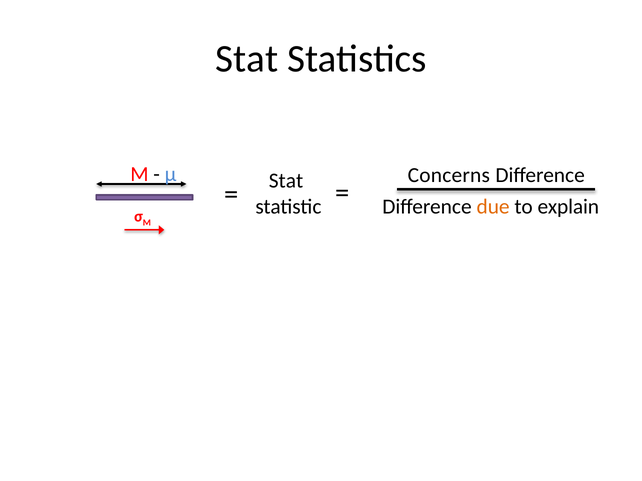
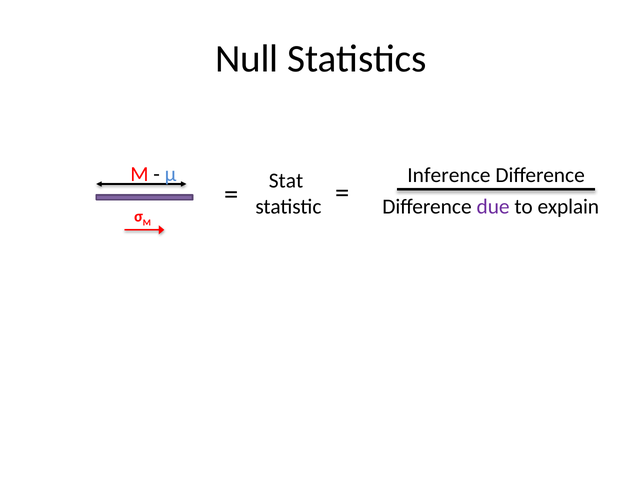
Stat: Stat -> Null (247, 59)
Concerns: Concerns -> Inference (449, 175)
due colour: orange -> purple (493, 207)
